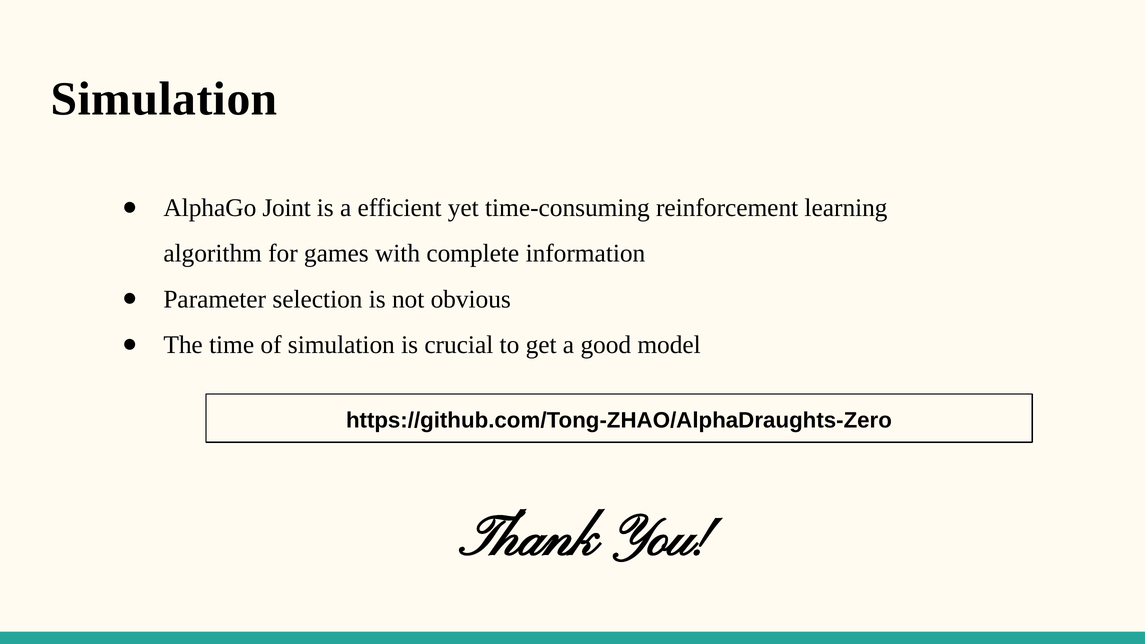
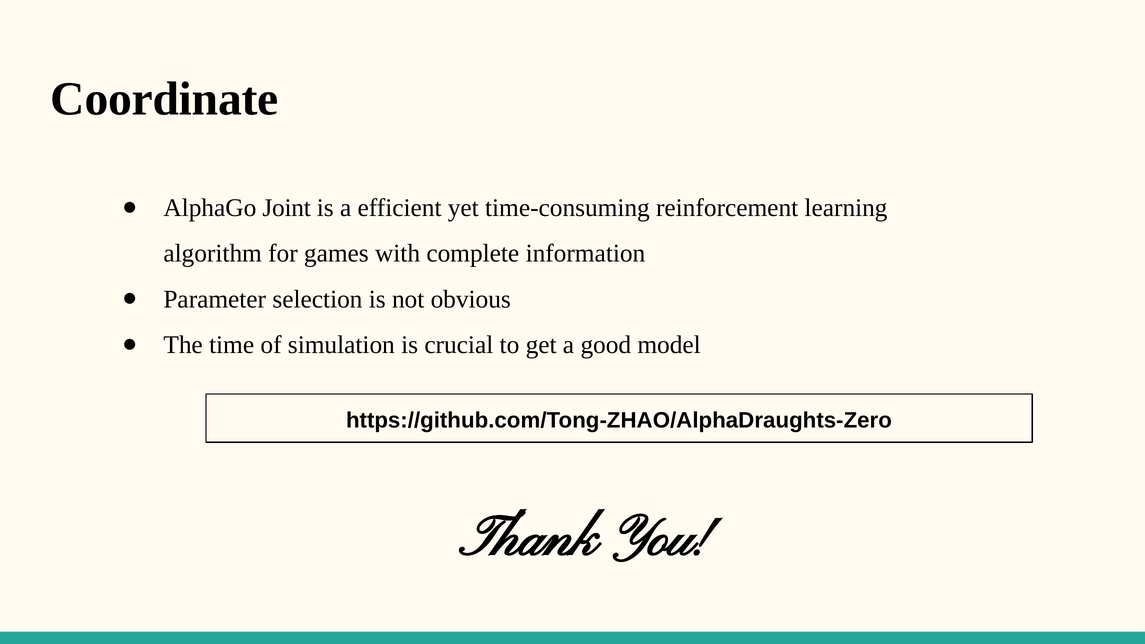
Simulation: Simulation -> Coordinate (164, 99)
